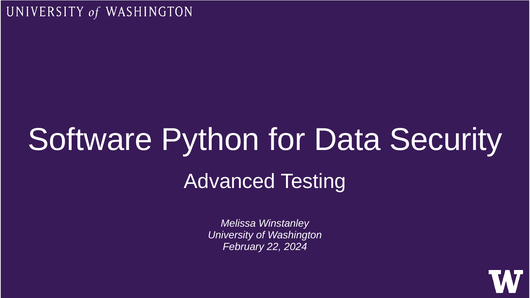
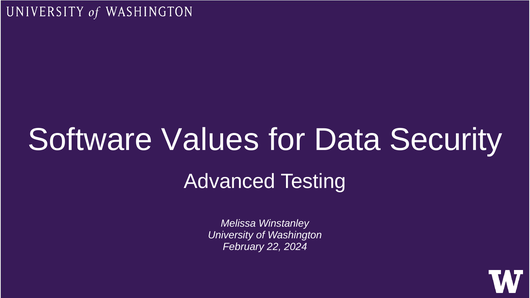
Python: Python -> Values (210, 140)
